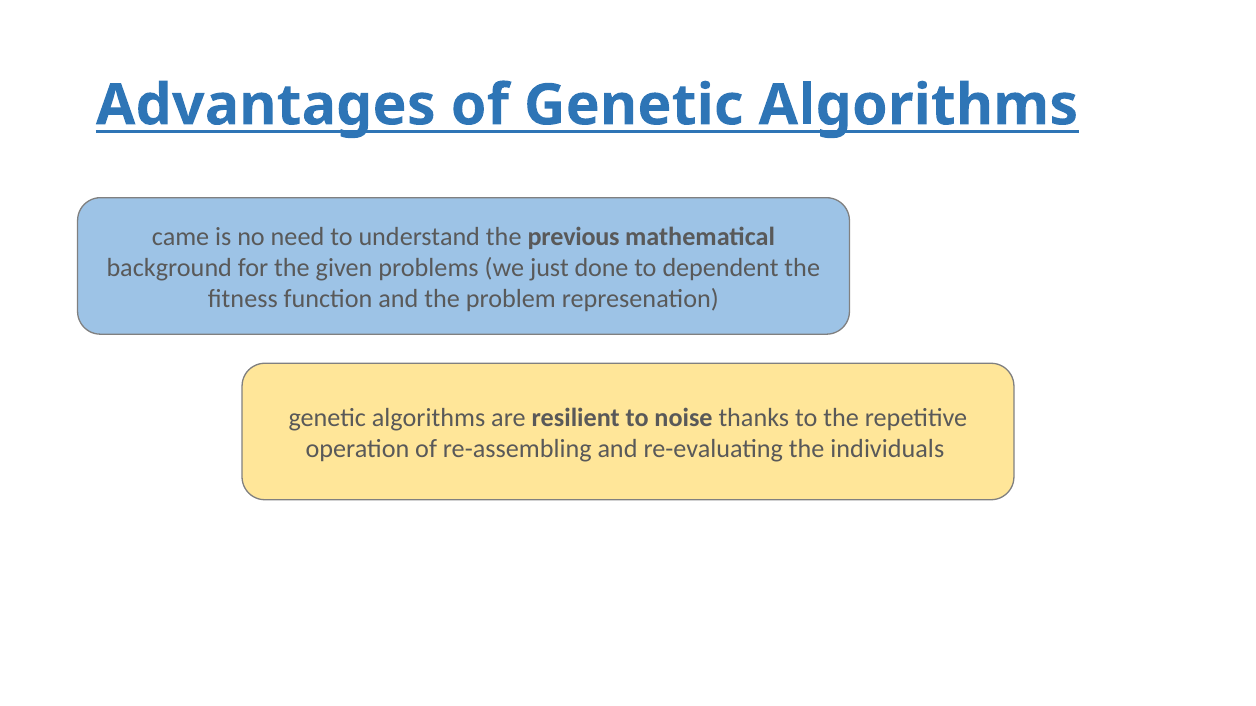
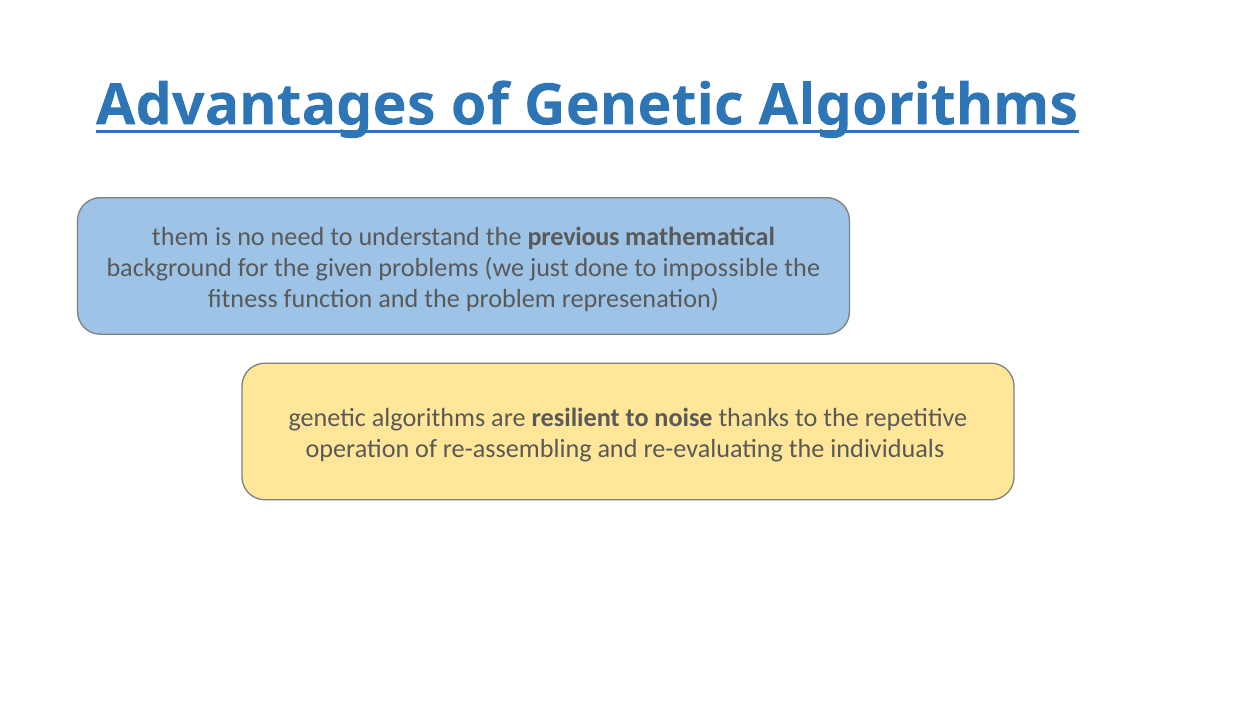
came: came -> them (180, 237)
dependent: dependent -> impossible (720, 268)
